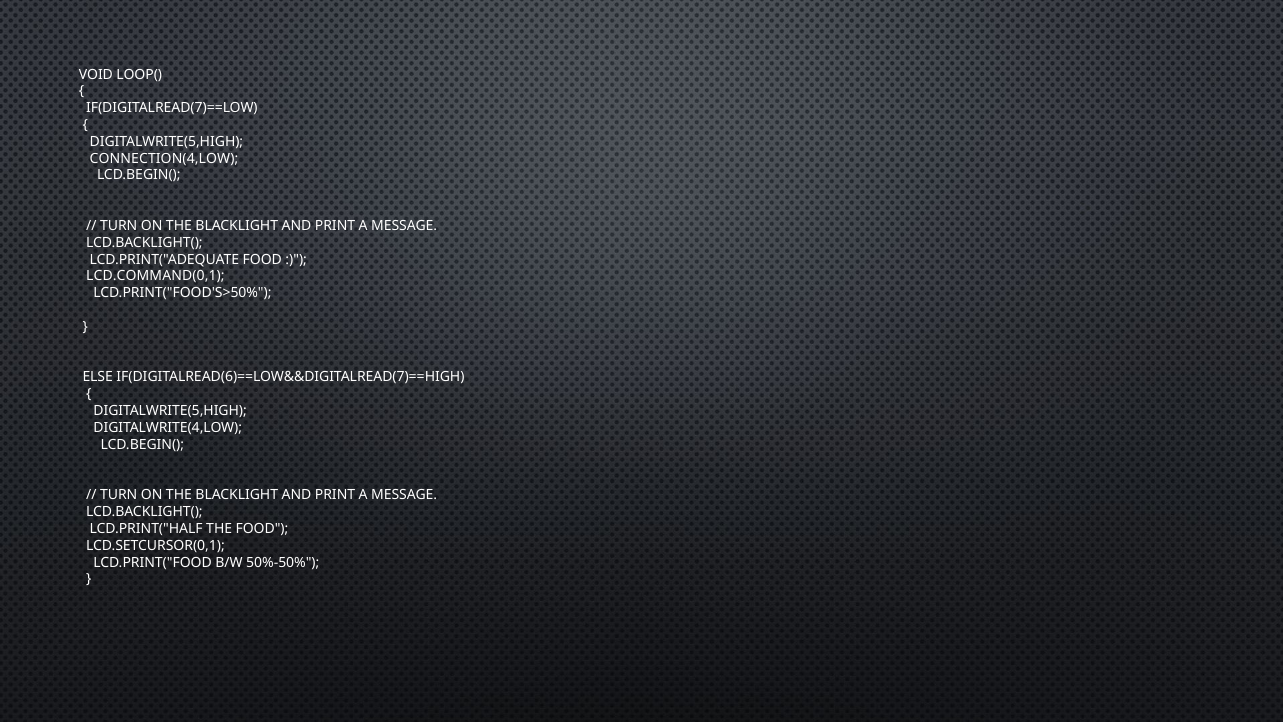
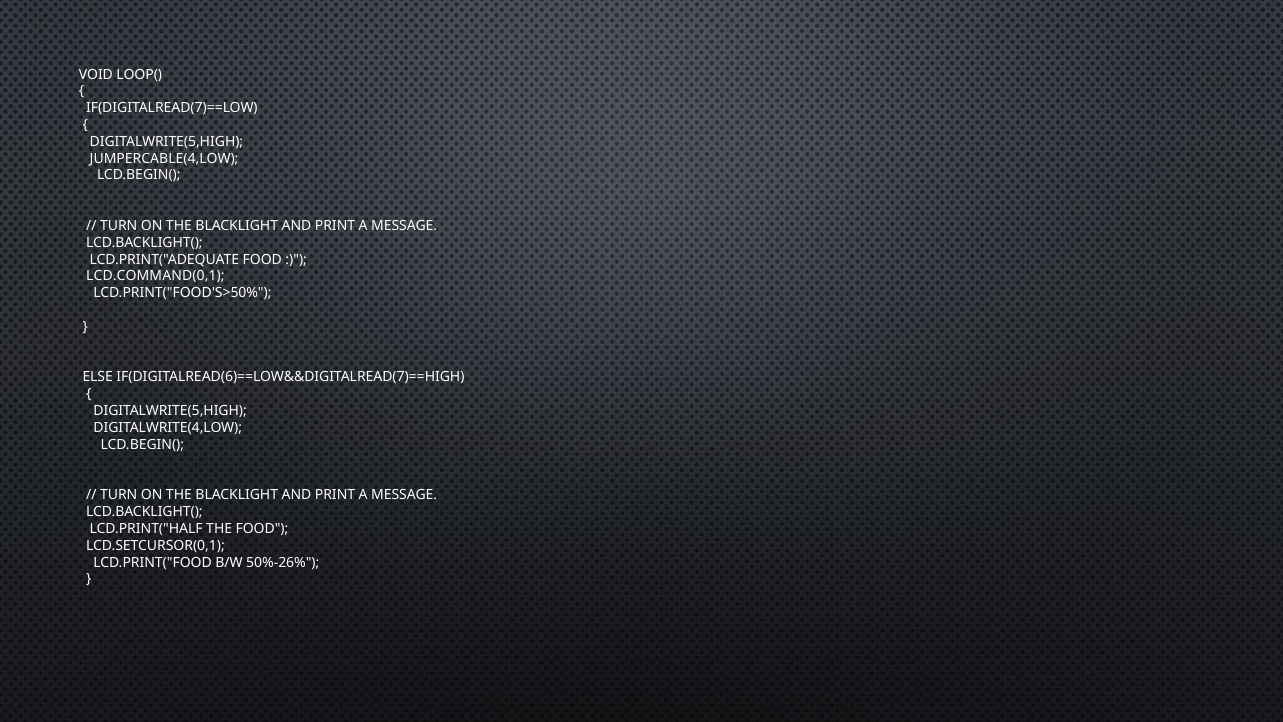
CONNECTION(4,LOW: CONNECTION(4,LOW -> JUMPERCABLE(4,LOW (164, 158)
50%-50%: 50%-50% -> 50%-26% (283, 562)
